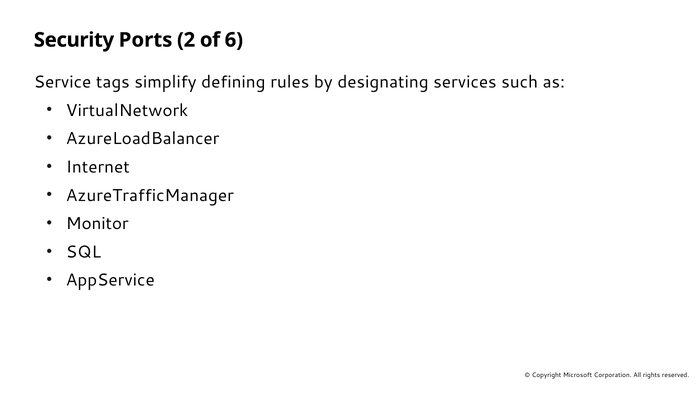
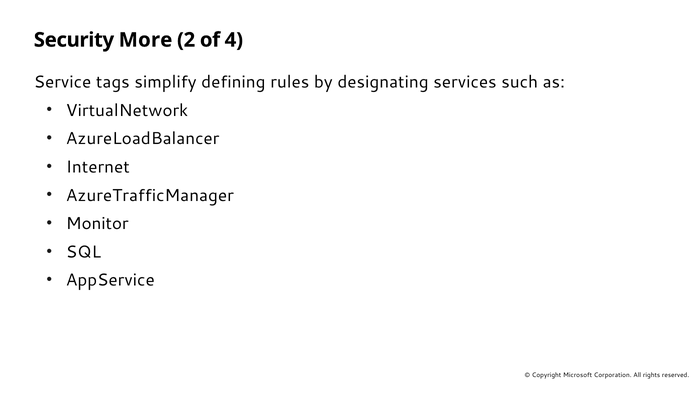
Ports: Ports -> More (146, 40)
6: 6 -> 4 (234, 40)
